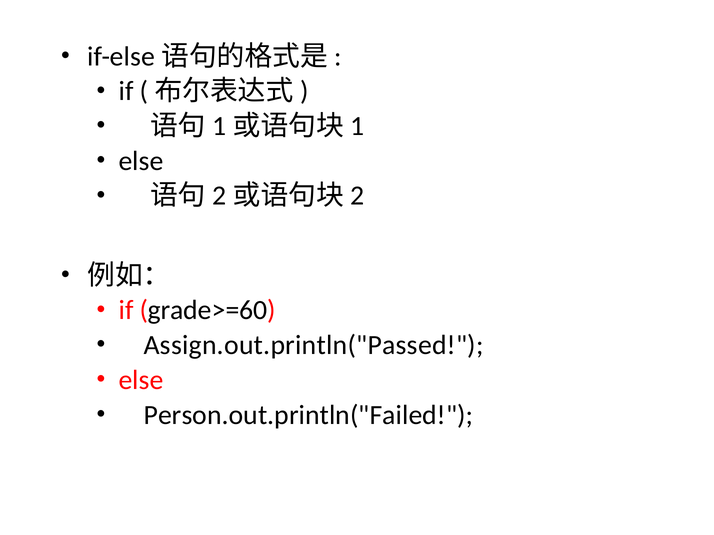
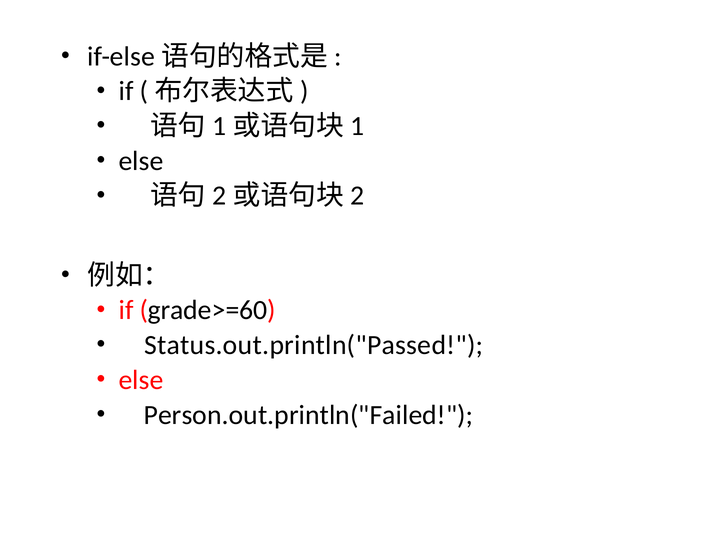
Assign.out.println("Passed: Assign.out.println("Passed -> Status.out.println("Passed (314, 345)
